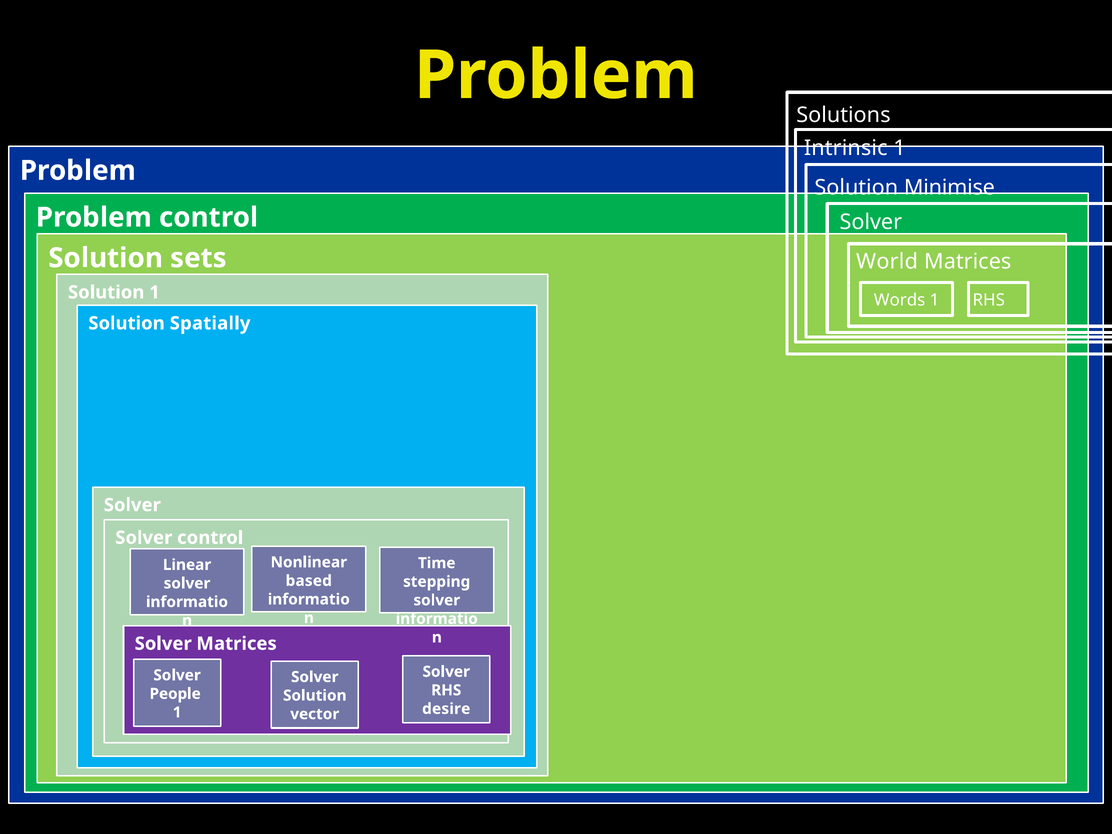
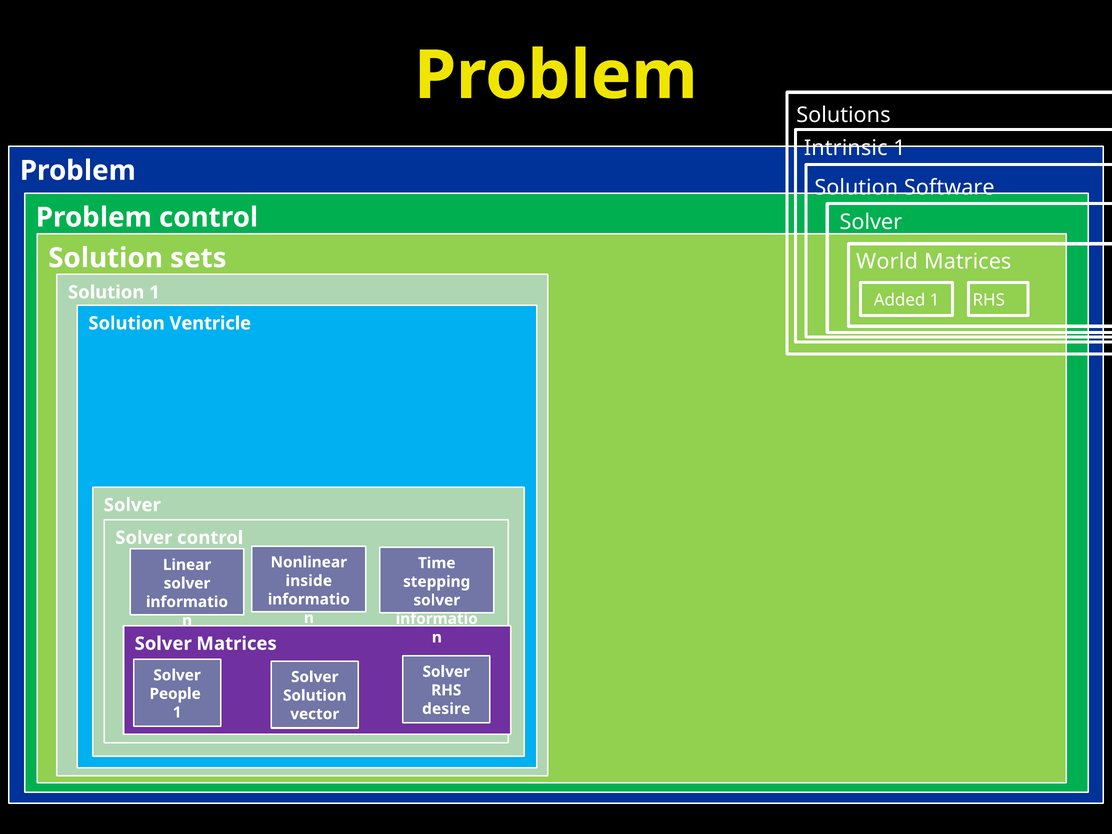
Minimise: Minimise -> Software (949, 187)
Words: Words -> Added (900, 300)
Spatially: Spatially -> Ventricle (210, 323)
based: based -> inside (309, 581)
